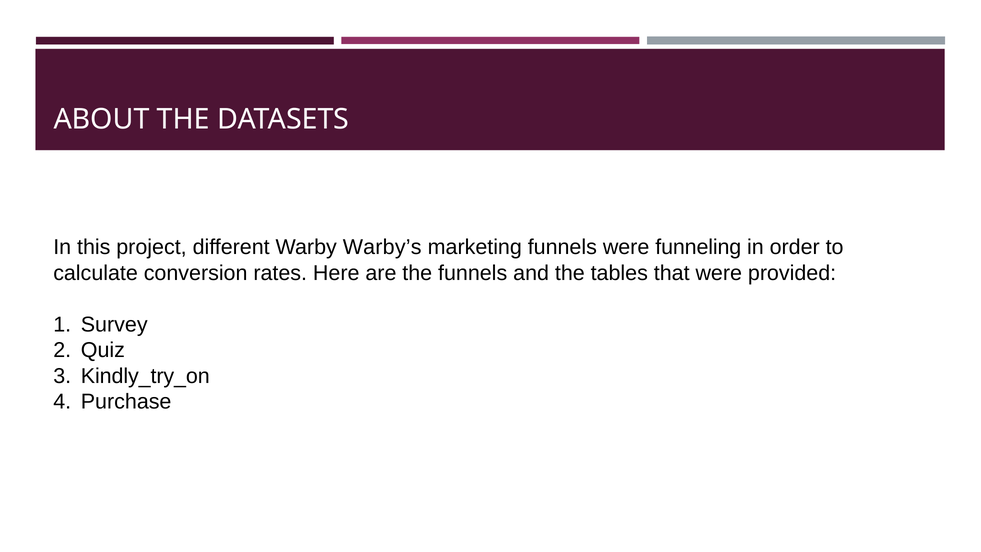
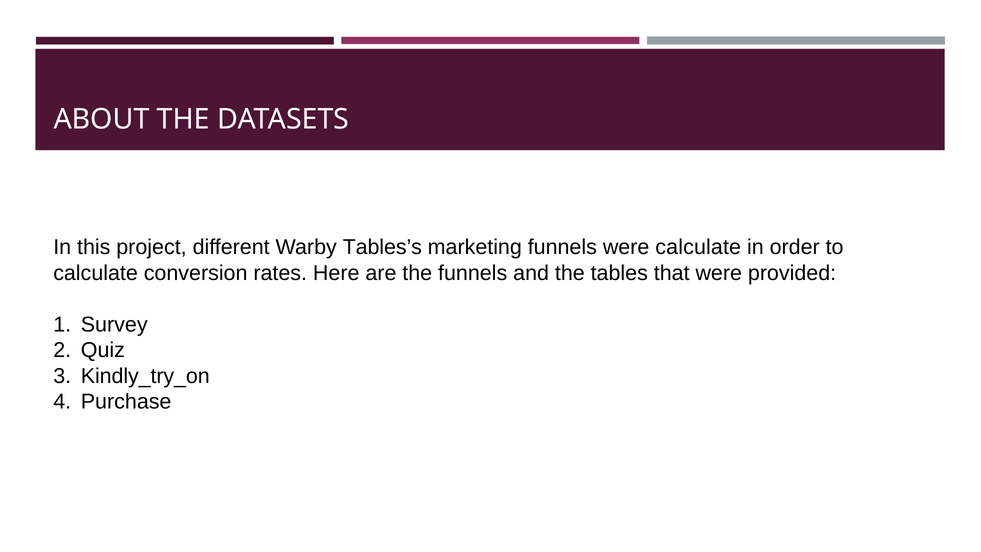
Warby’s: Warby’s -> Tables’s (382, 247)
were funneling: funneling -> calculate (698, 247)
